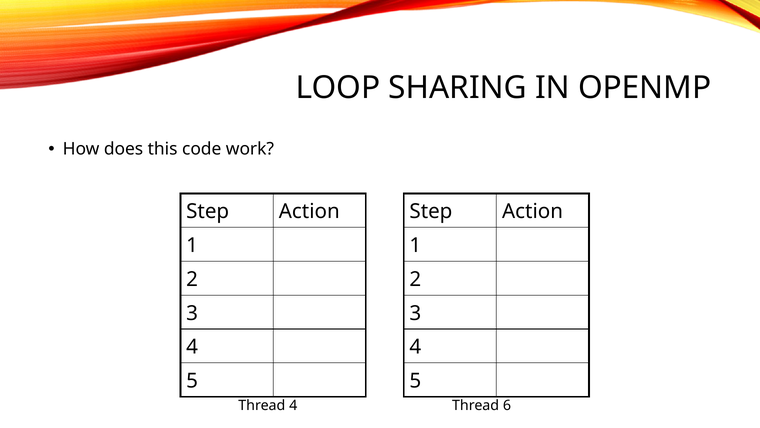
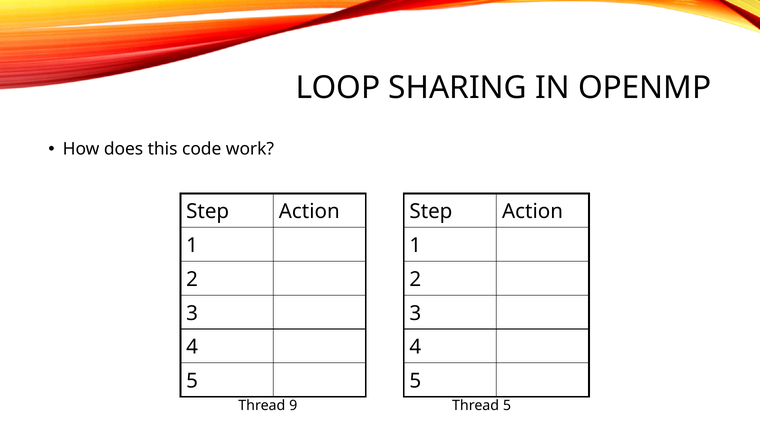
Thread 4: 4 -> 9 (293, 405)
Thread 6: 6 -> 5 (507, 405)
